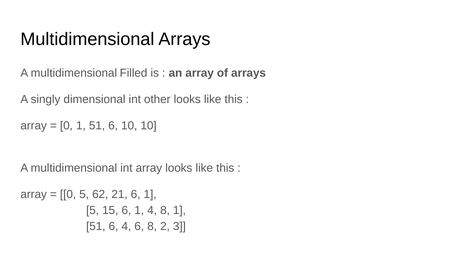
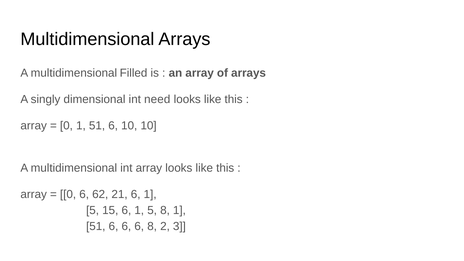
other: other -> need (157, 99)
0 5: 5 -> 6 (84, 194)
15 6 1 4: 4 -> 5 (152, 210)
51 6 4: 4 -> 6 (126, 226)
